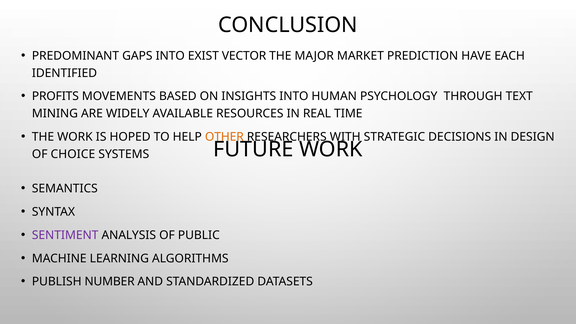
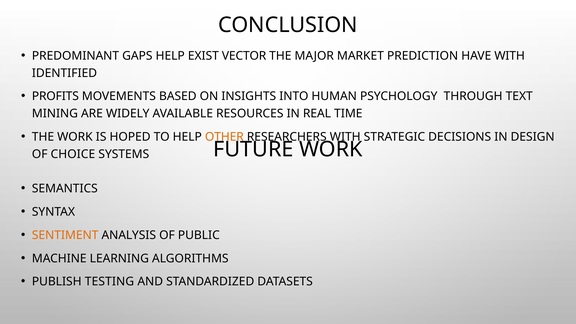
GAPS INTO: INTO -> HELP (170, 56)
HAVE EACH: EACH -> WITH (510, 56)
SENTIMENT colour: purple -> orange (65, 235)
NUMBER: NUMBER -> TESTING (109, 282)
